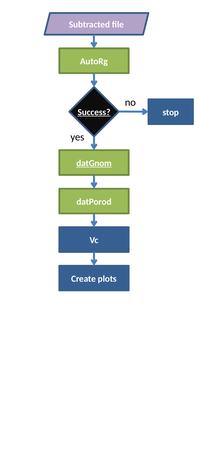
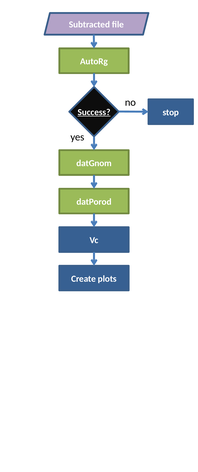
datGnom underline: present -> none (94, 163)
